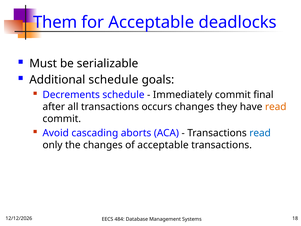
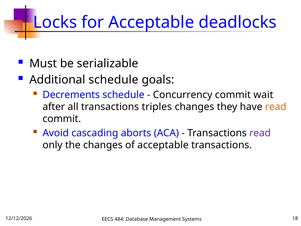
Them: Them -> Locks (55, 22)
Immediately: Immediately -> Concurrency (183, 95)
final: final -> wait (263, 95)
occurs: occurs -> triples (157, 107)
read colour: blue -> purple (260, 133)
